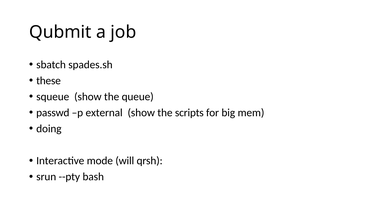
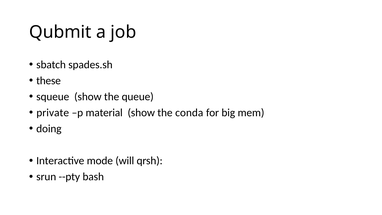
passwd: passwd -> private (53, 113)
external: external -> material (104, 113)
scripts: scripts -> conda (189, 113)
